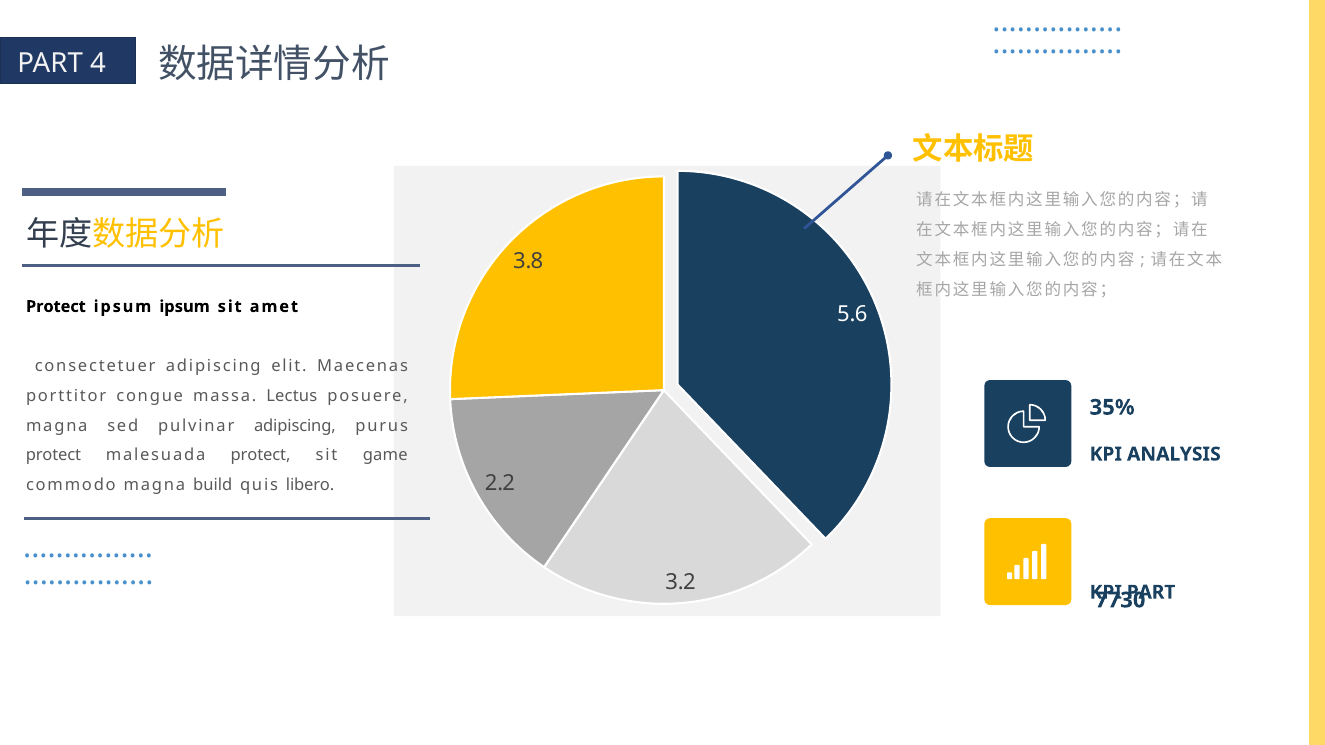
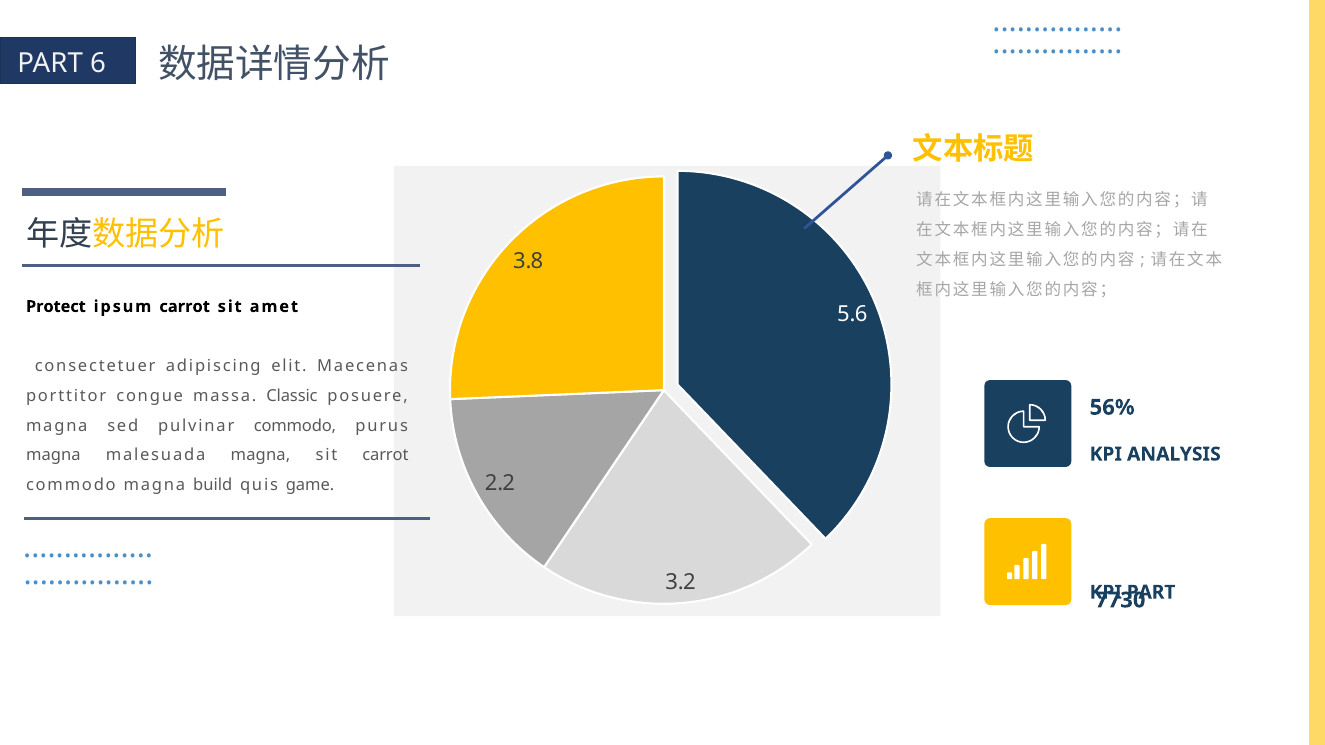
4: 4 -> 6 (98, 64)
ipsum ipsum: ipsum -> carrot (185, 307)
Lectus: Lectus -> Classic (292, 396)
35%: 35% -> 56% (1112, 408)
pulvinar adipiscing: adipiscing -> commodo (295, 426)
protect: protect -> magna (53, 456)
malesuada protect: protect -> magna (260, 456)
sit game: game -> carrot (385, 456)
libero: libero -> game (310, 486)
